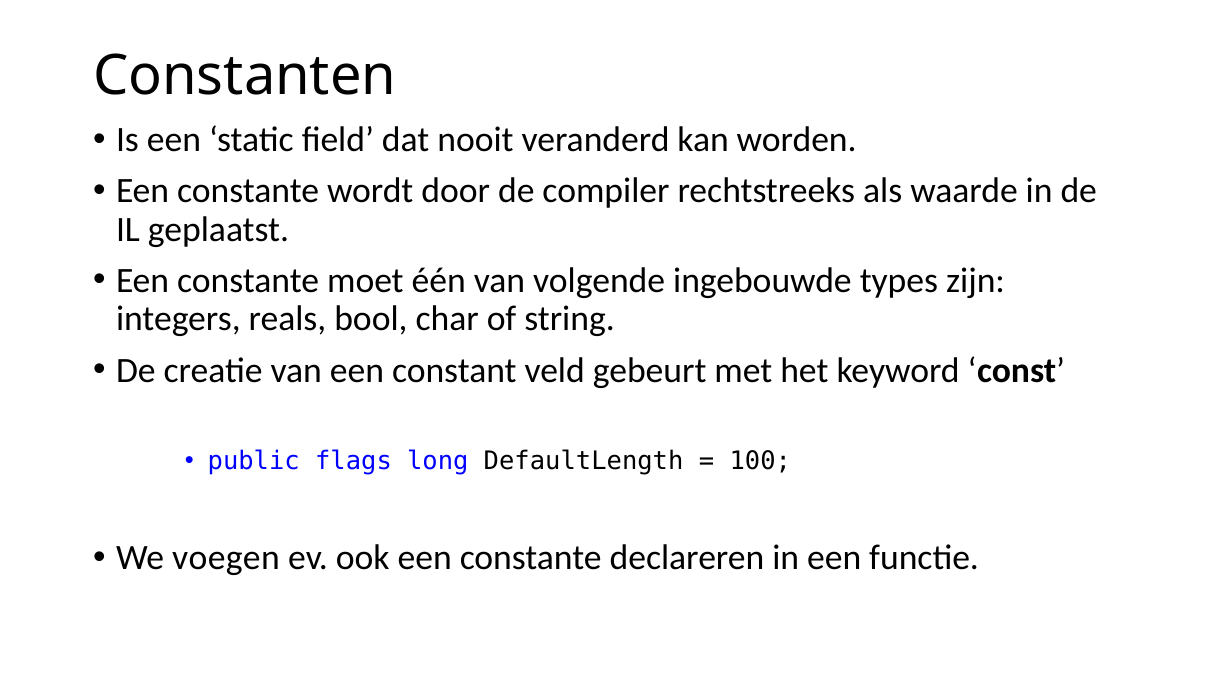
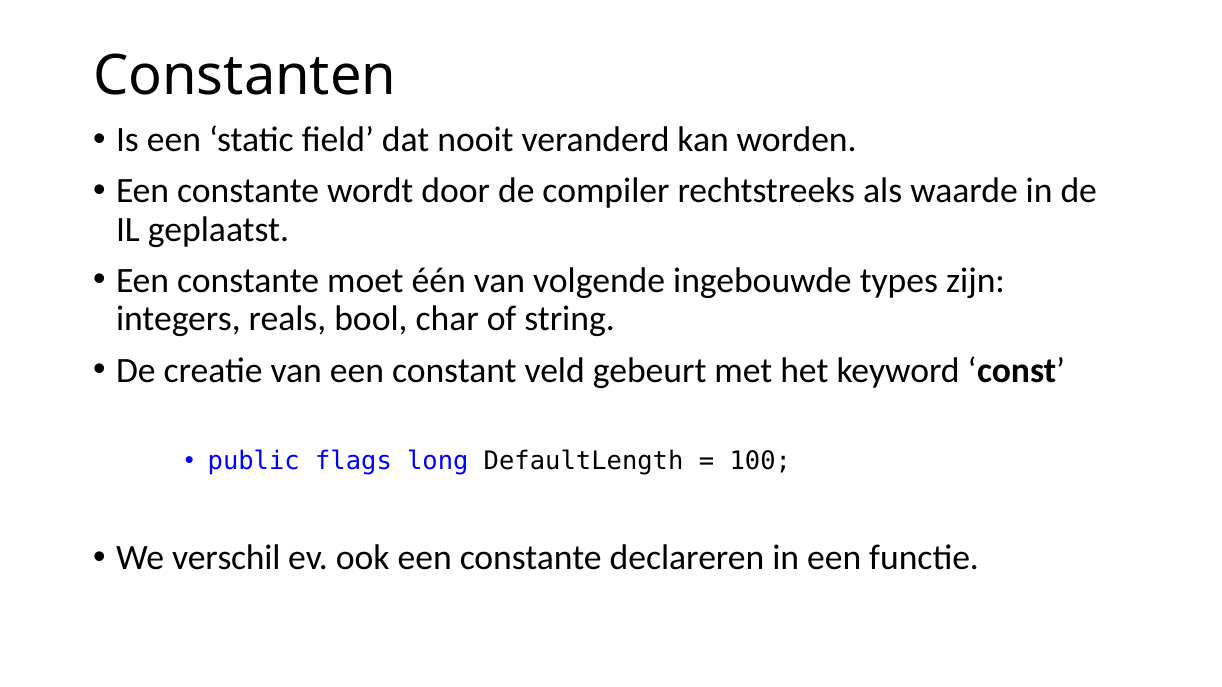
voegen: voegen -> verschil (226, 558)
